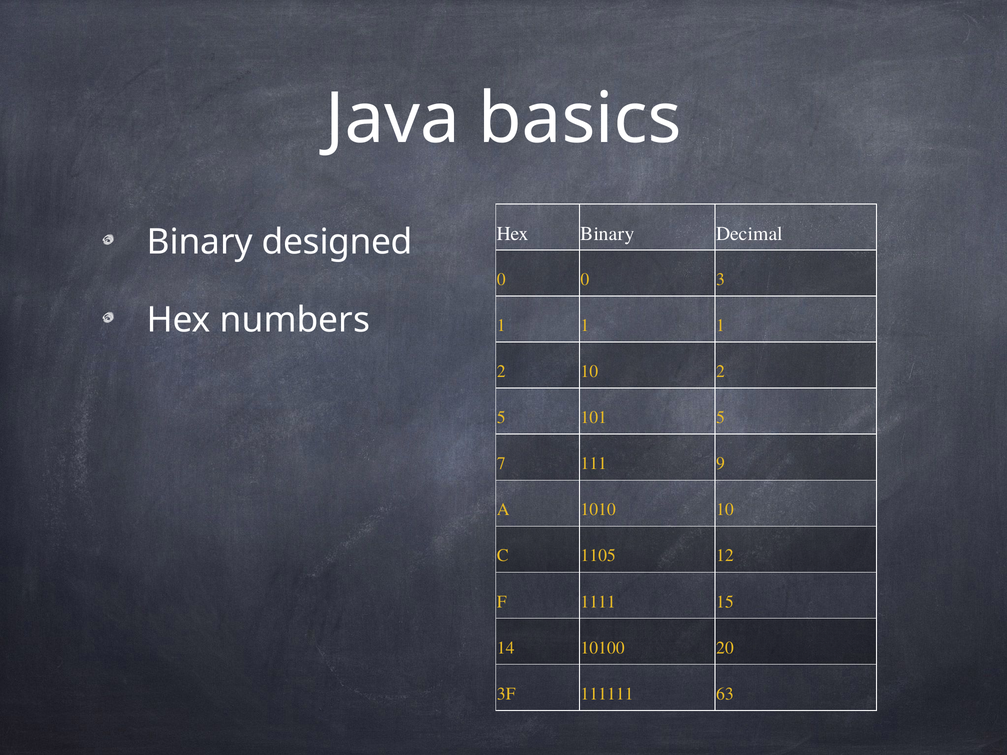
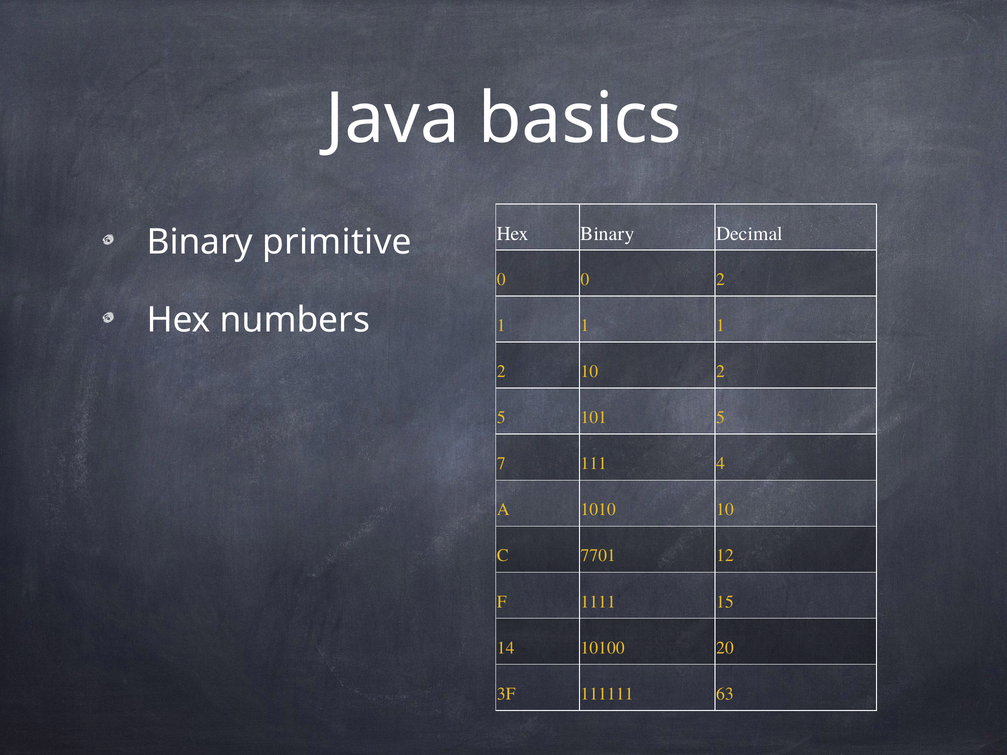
designed: designed -> primitive (337, 242)
0 3: 3 -> 2 (720, 279)
9: 9 -> 4 (720, 464)
1105: 1105 -> 7701 (598, 556)
